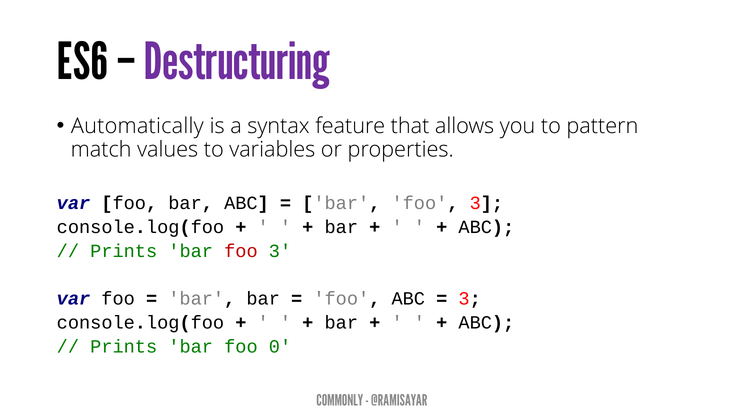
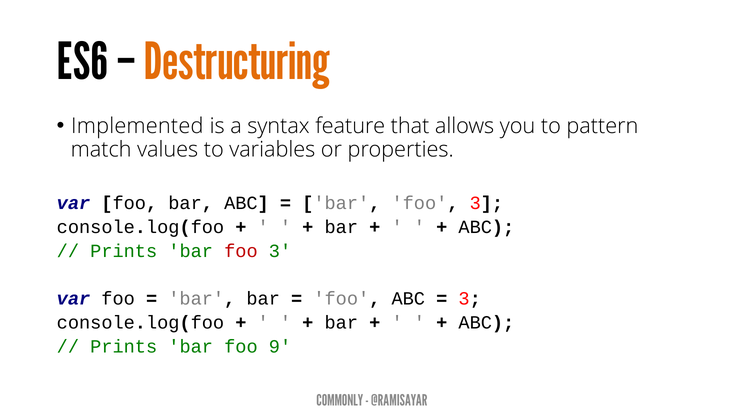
Destructuring colour: purple -> orange (237, 62)
Automatically: Automatically -> Implemented (137, 126)
0: 0 -> 9 (280, 346)
